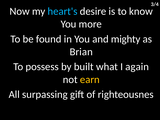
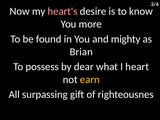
heart's colour: light blue -> pink (63, 11)
built: built -> dear (84, 67)
again: again -> heart (137, 67)
